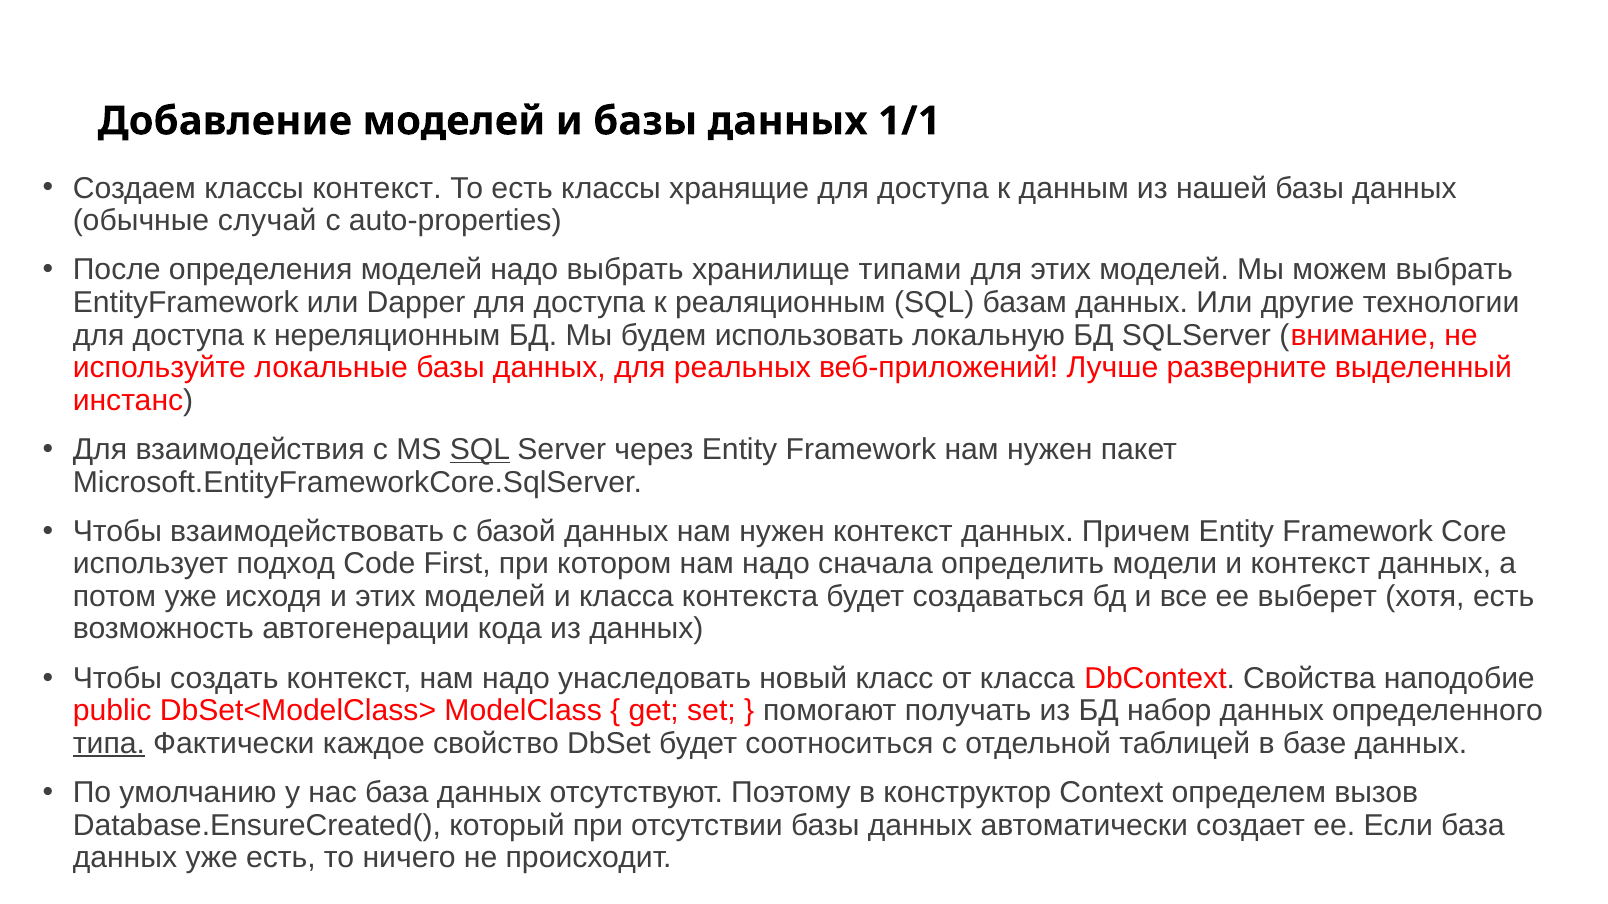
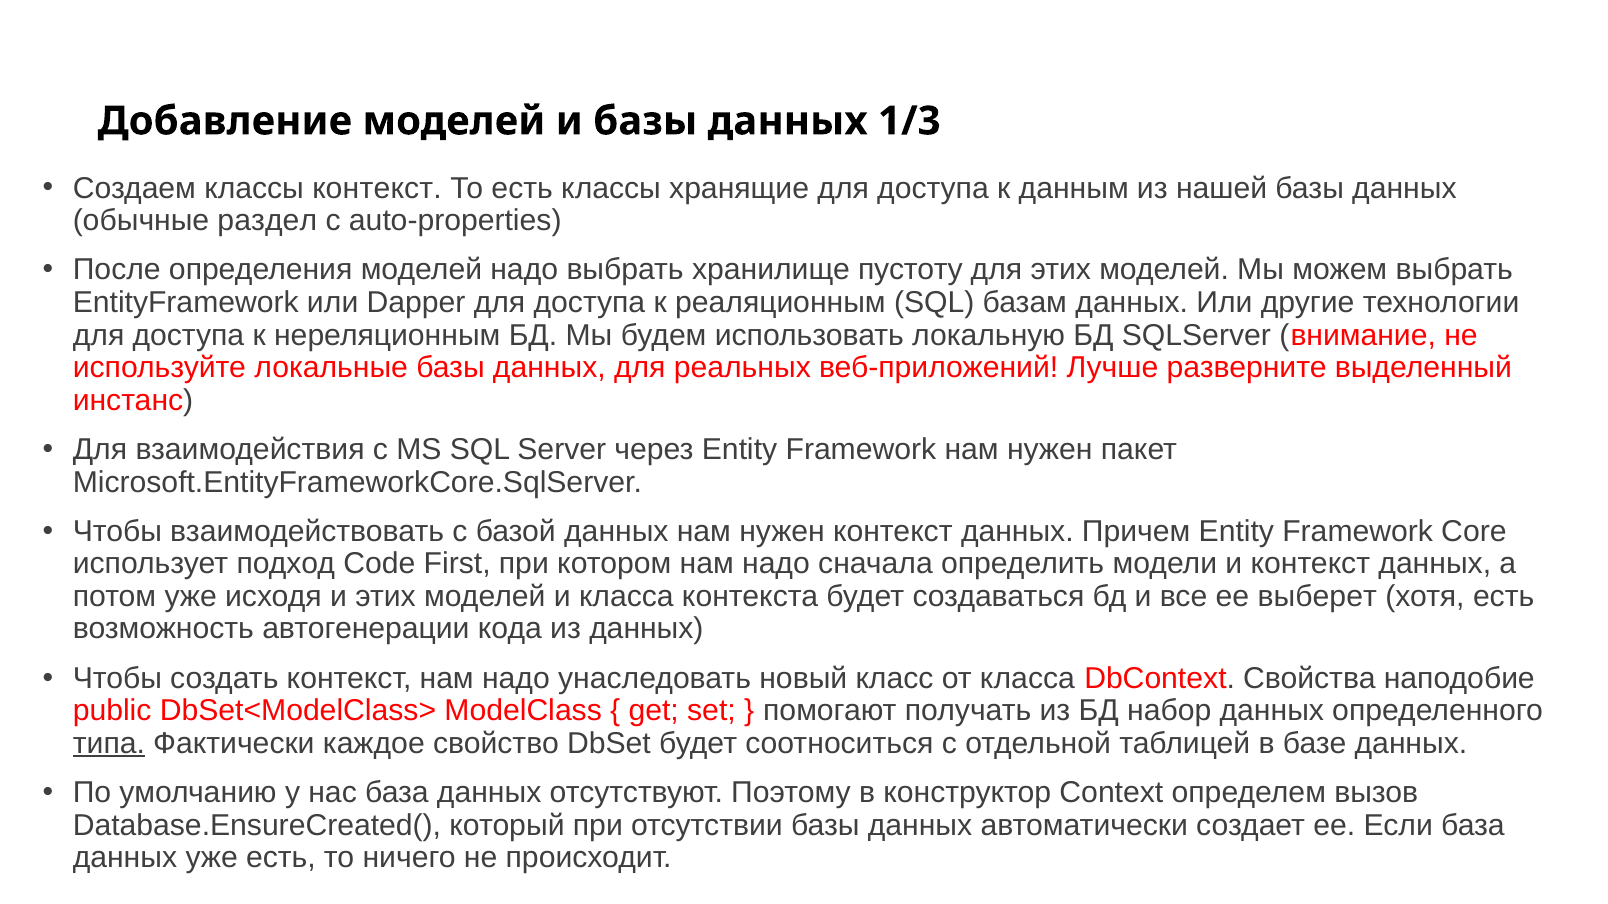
1/1: 1/1 -> 1/3 (909, 121)
случай: случай -> раздел (267, 221)
типами: типами -> пустоту (910, 270)
SQL underline: present -> none (480, 450)
